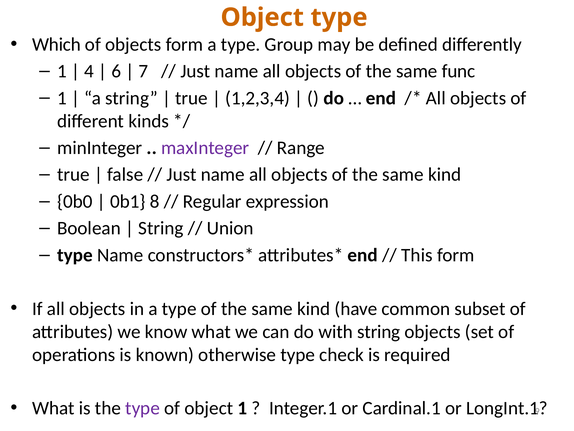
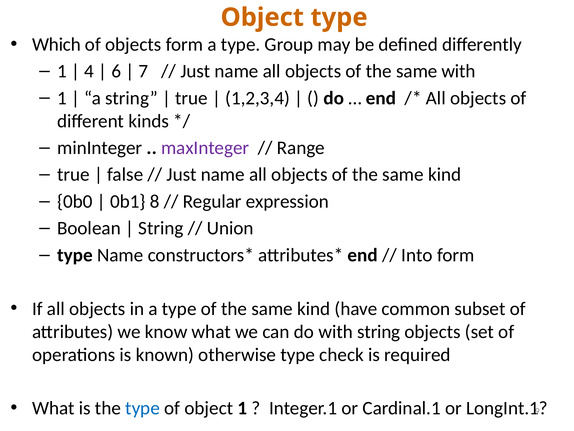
same func: func -> with (458, 71)
This: This -> Into (417, 255)
type colour: purple -> blue (143, 408)
